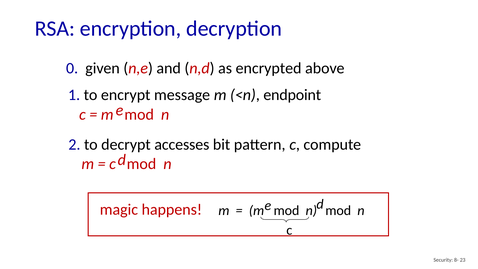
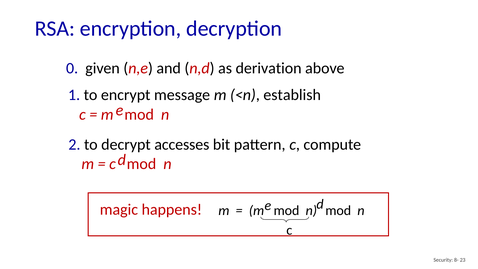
encrypted: encrypted -> derivation (269, 68)
endpoint: endpoint -> establish (292, 95)
